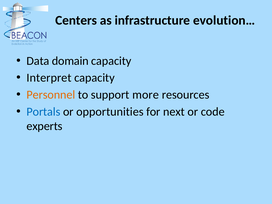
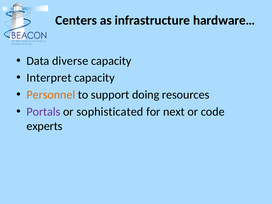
evolution…: evolution… -> hardware… (224, 20)
domain: domain -> diverse (70, 61)
more: more -> doing (146, 95)
Portals colour: blue -> purple (43, 112)
opportunities: opportunities -> sophisticated (110, 112)
